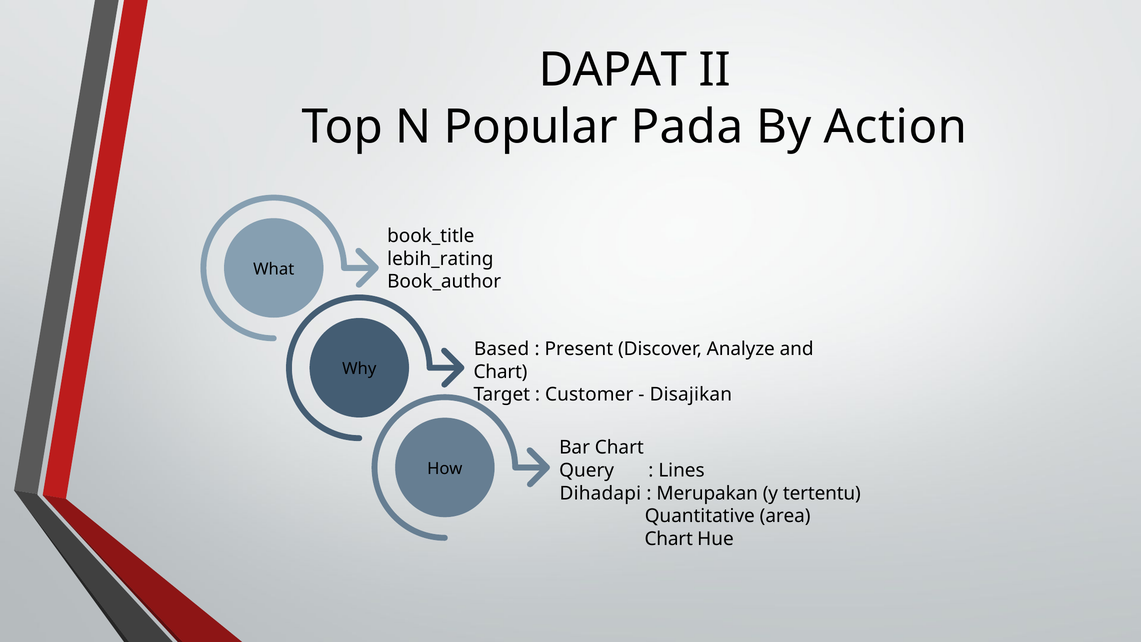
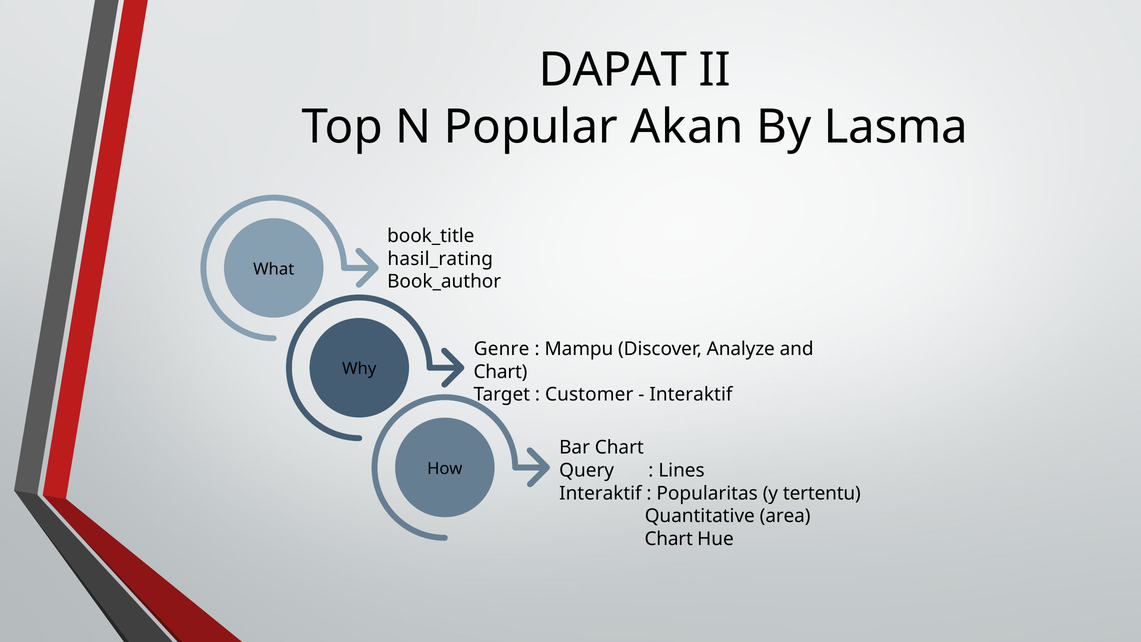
Pada: Pada -> Akan (687, 127)
Action: Action -> Lasma (896, 127)
lebih_rating: lebih_rating -> hasil_rating (440, 259)
Based: Based -> Genre (502, 349)
Present: Present -> Mampu (579, 349)
Disajikan: Disajikan -> Interaktif (691, 394)
Dihadapi: Dihadapi -> Interaktif (600, 493)
Merupakan: Merupakan -> Popularitas (707, 493)
